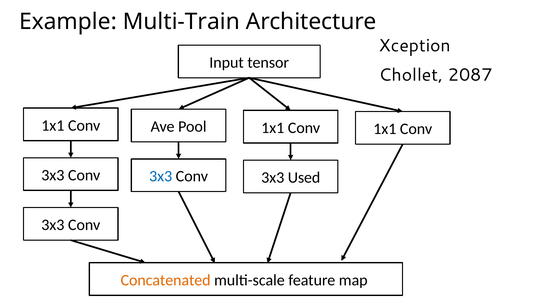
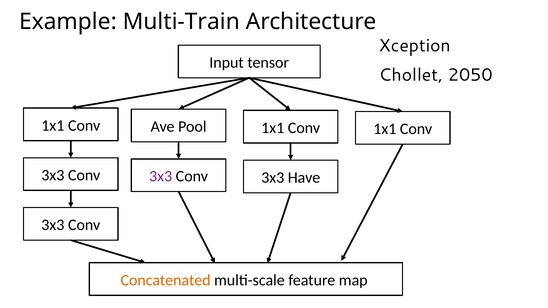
2087: 2087 -> 2050 (470, 75)
3x3 colour: blue -> purple (161, 176)
Used: Used -> Have (304, 178)
